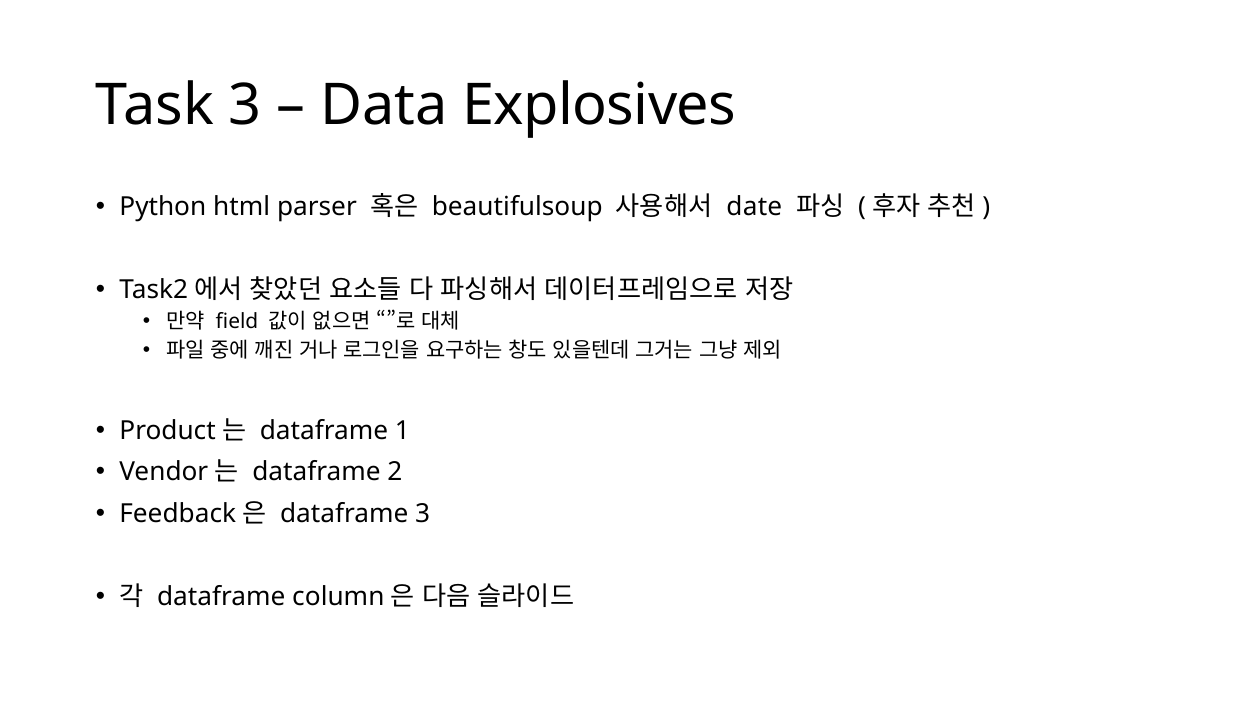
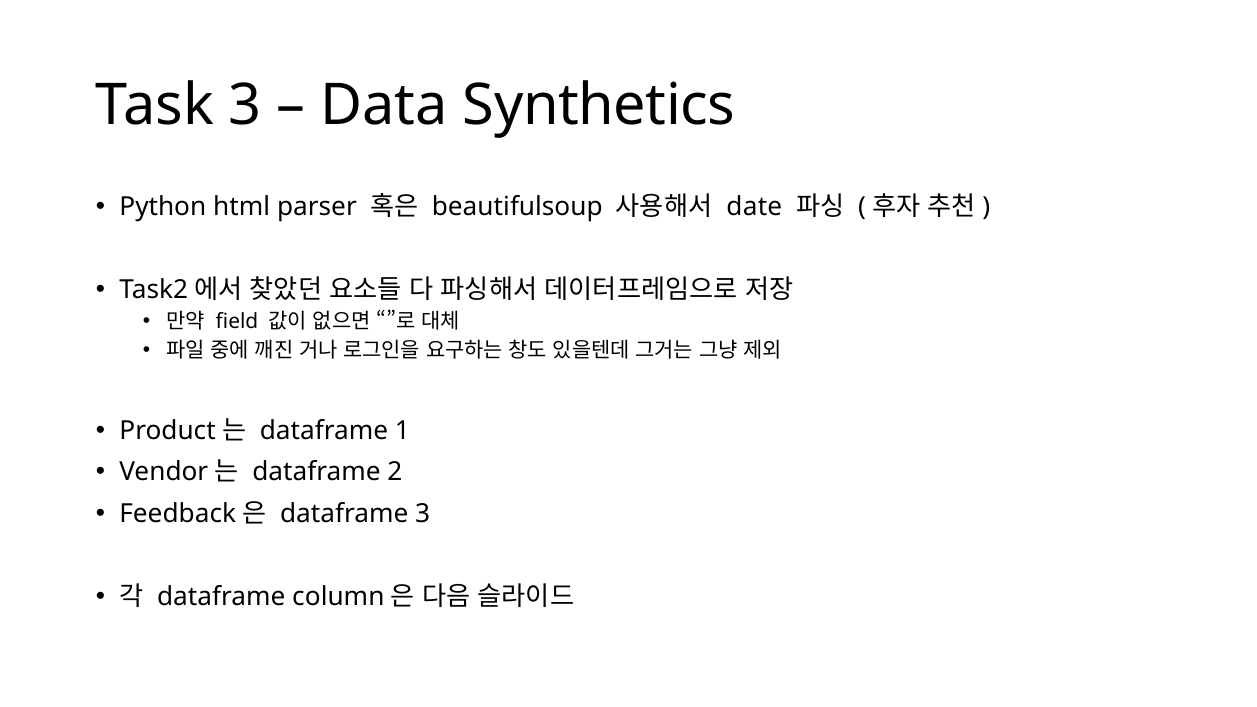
Explosives: Explosives -> Synthetics (599, 106)
